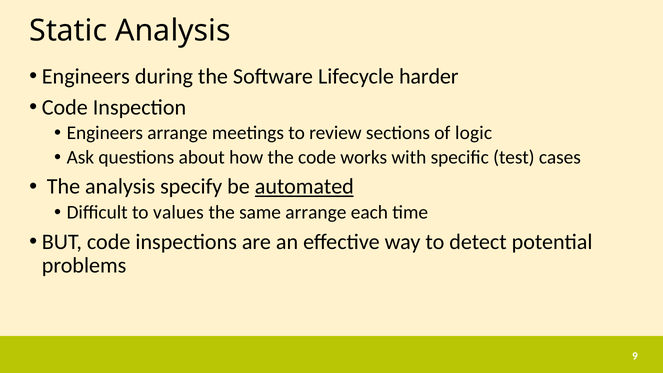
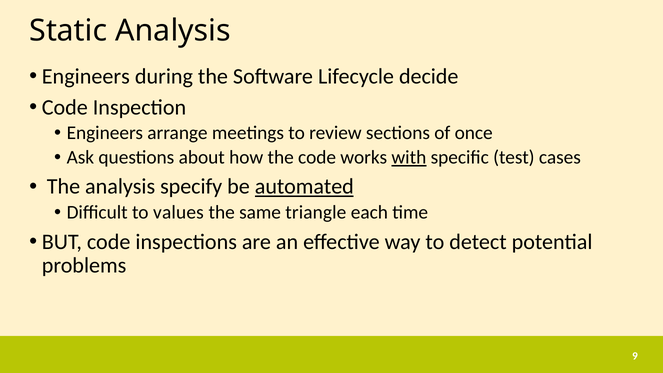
harder: harder -> decide (429, 76)
logic: logic -> once (474, 133)
with underline: none -> present (409, 157)
same arrange: arrange -> triangle (316, 212)
